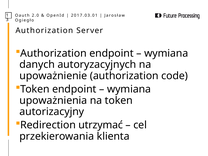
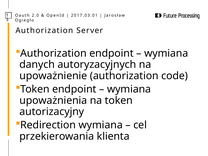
Redirection utrzymać: utrzymać -> wymiana (101, 125)
